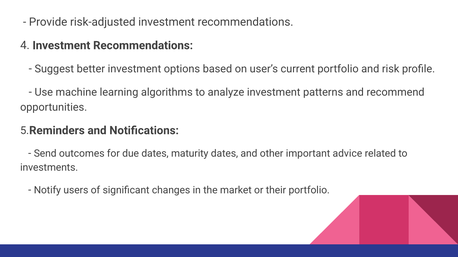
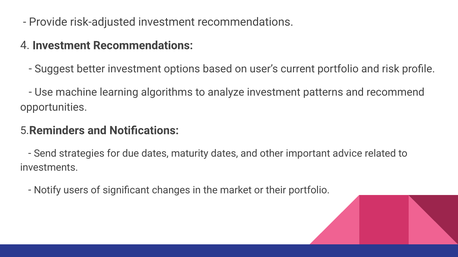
outcomes: outcomes -> strategies (82, 154)
